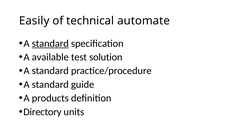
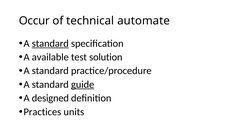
Easily: Easily -> Occur (34, 21)
guide underline: none -> present (83, 85)
products: products -> designed (50, 99)
Directory: Directory -> Practices (42, 112)
